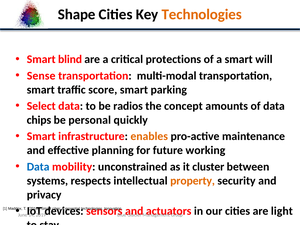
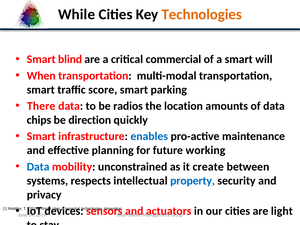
Shape: Shape -> While (77, 15)
protections: protections -> commercial (173, 59)
Sense: Sense -> When (41, 76)
Select: Select -> There (41, 106)
concept: concept -> location (183, 106)
personal: personal -> direction (90, 120)
enables colour: orange -> blue (149, 136)
cluster: cluster -> create (208, 167)
property colour: orange -> blue (193, 181)
